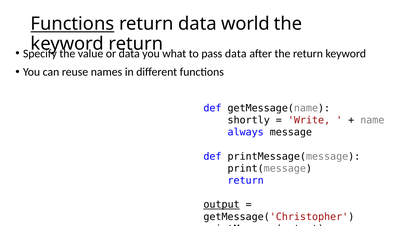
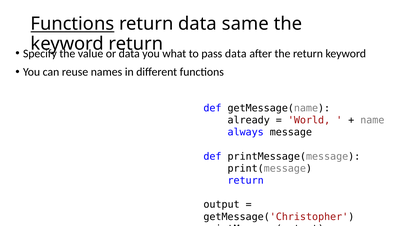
world: world -> same (245, 24)
shortly: shortly -> already (249, 120)
Write: Write -> World (309, 120)
output underline: present -> none (222, 204)
